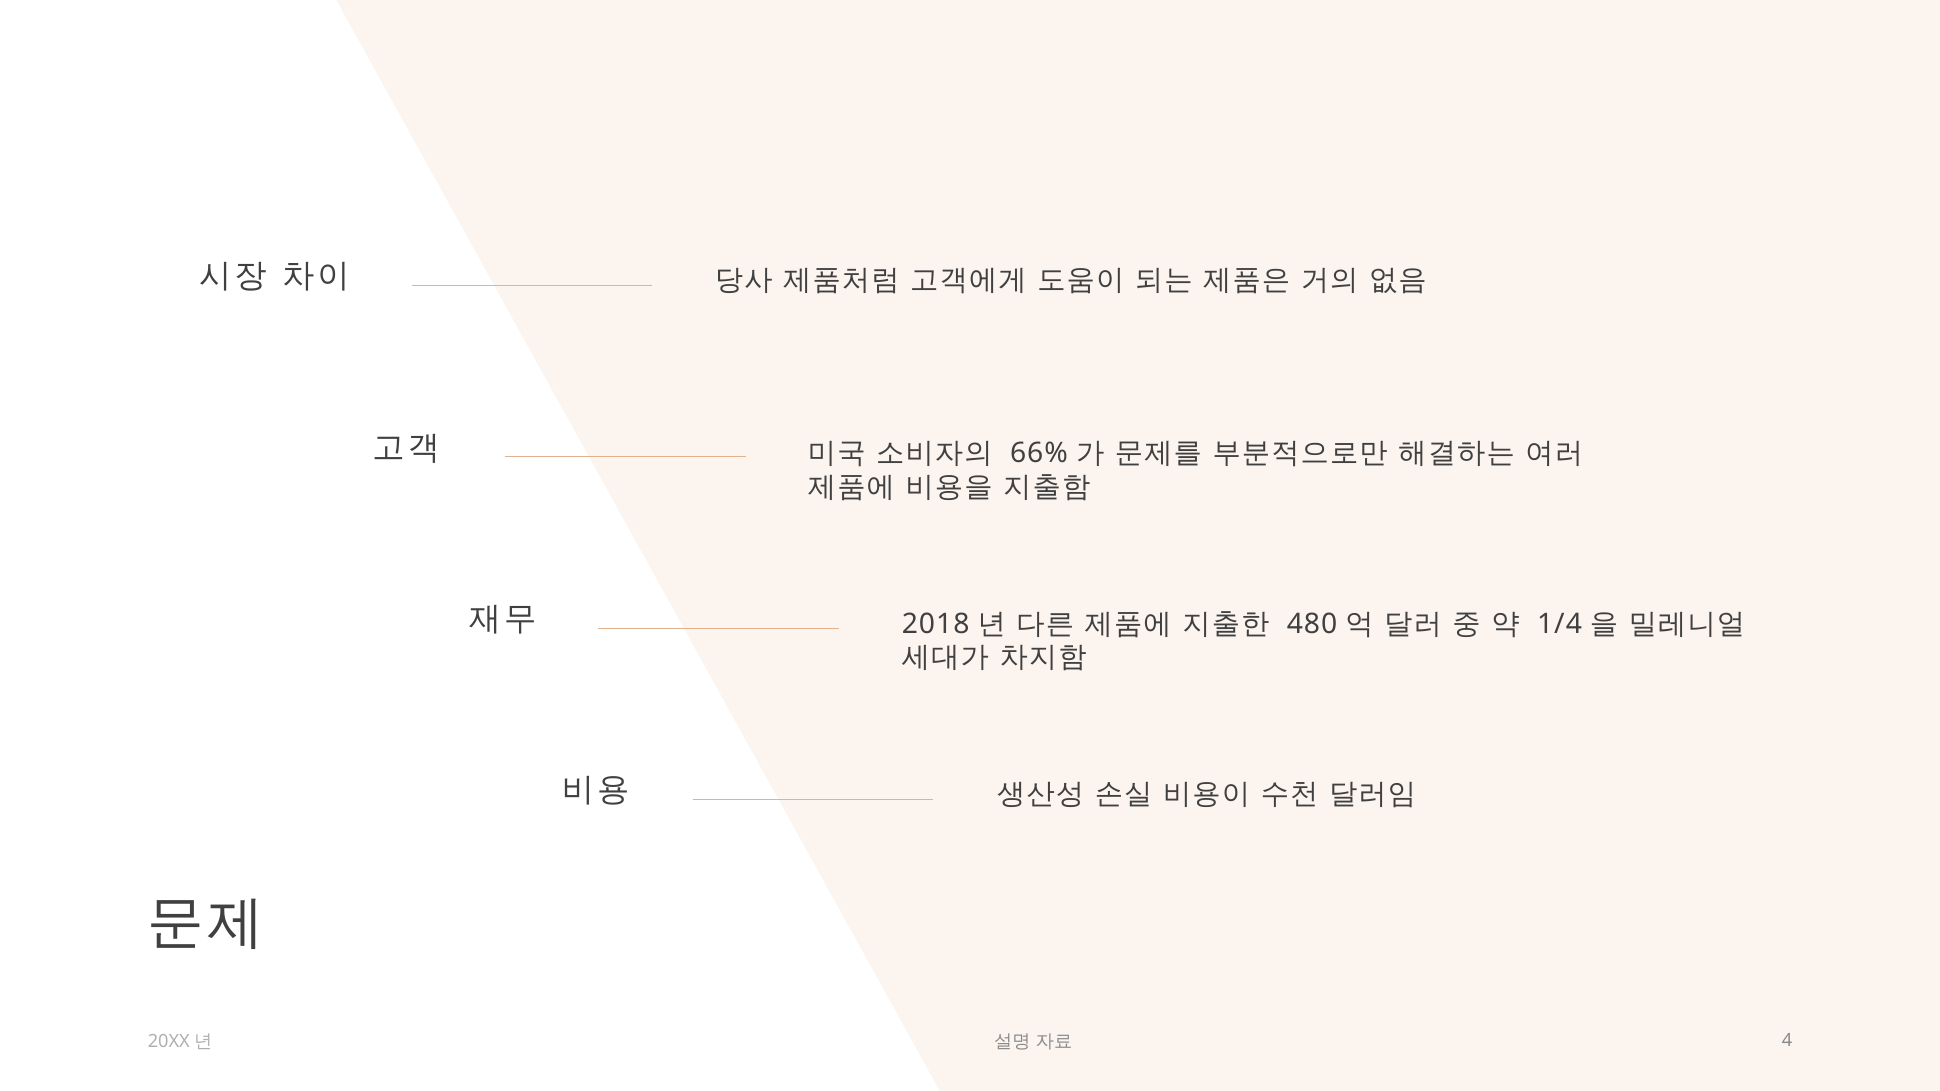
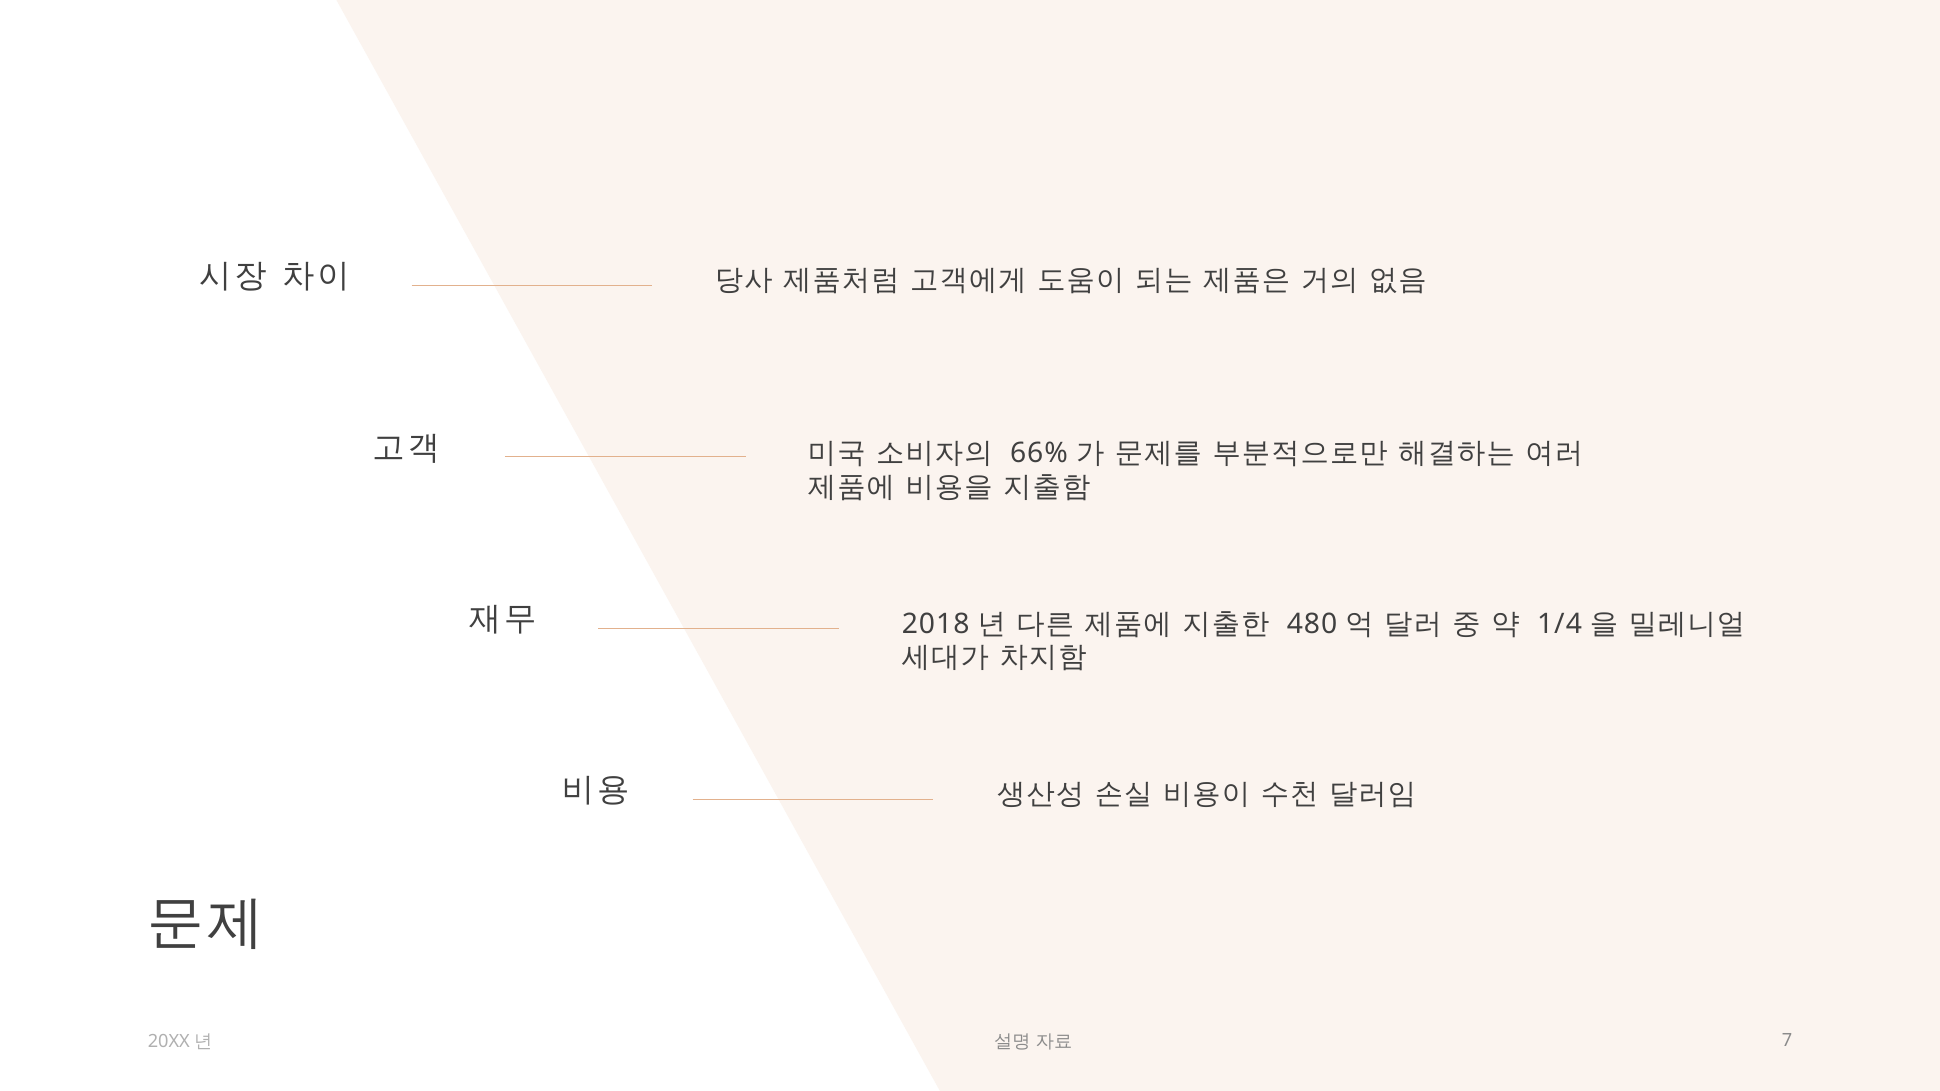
4: 4 -> 7 (1787, 1040)
